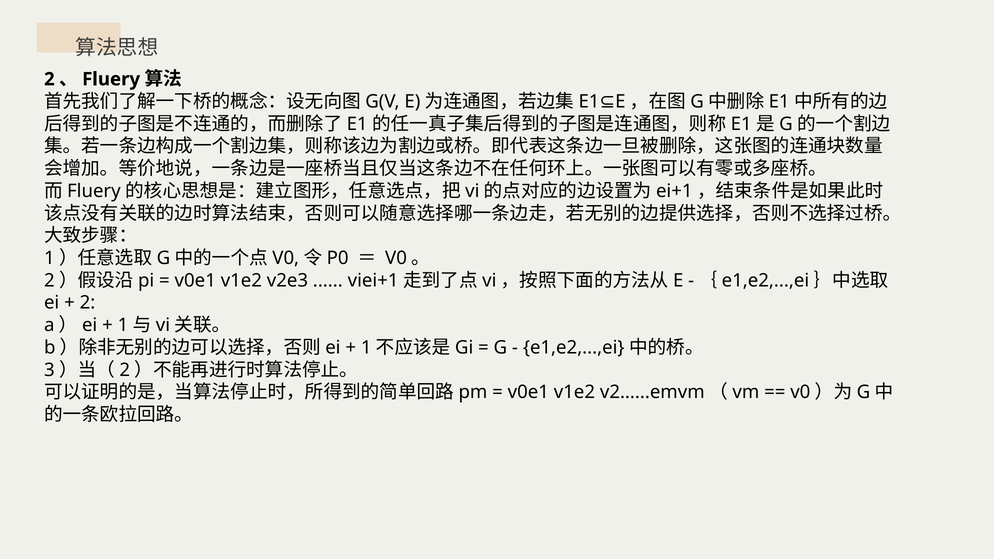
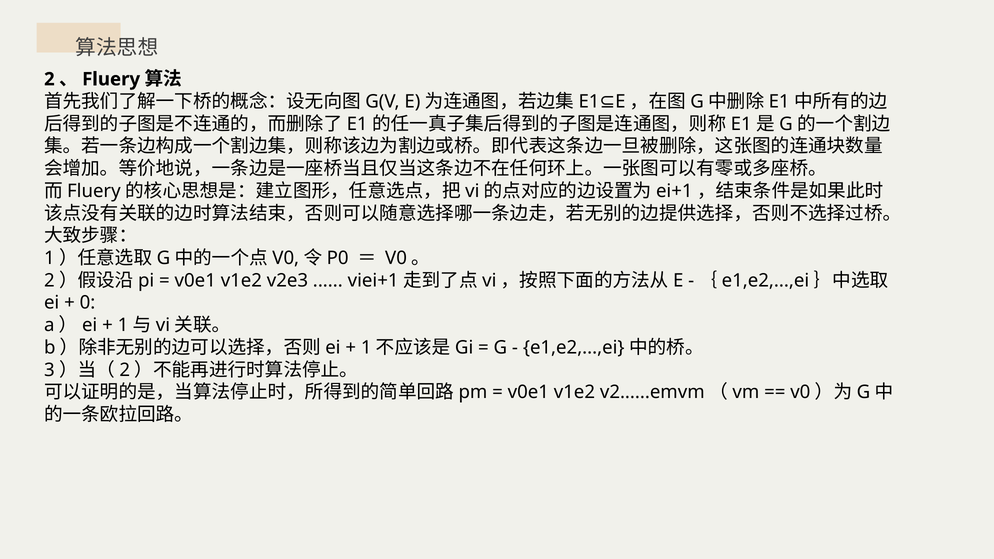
2: 2 -> 0 (87, 303)
